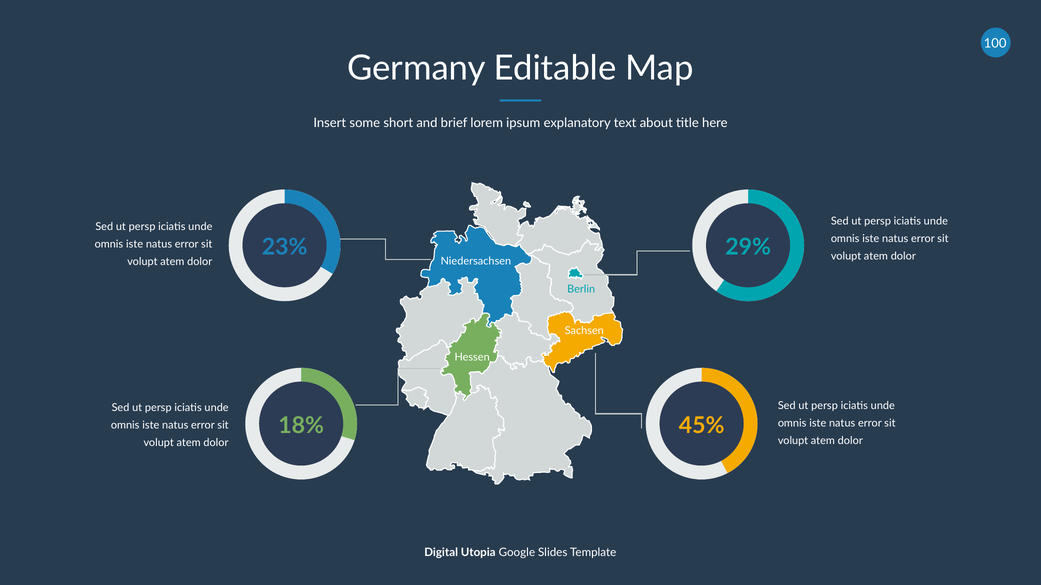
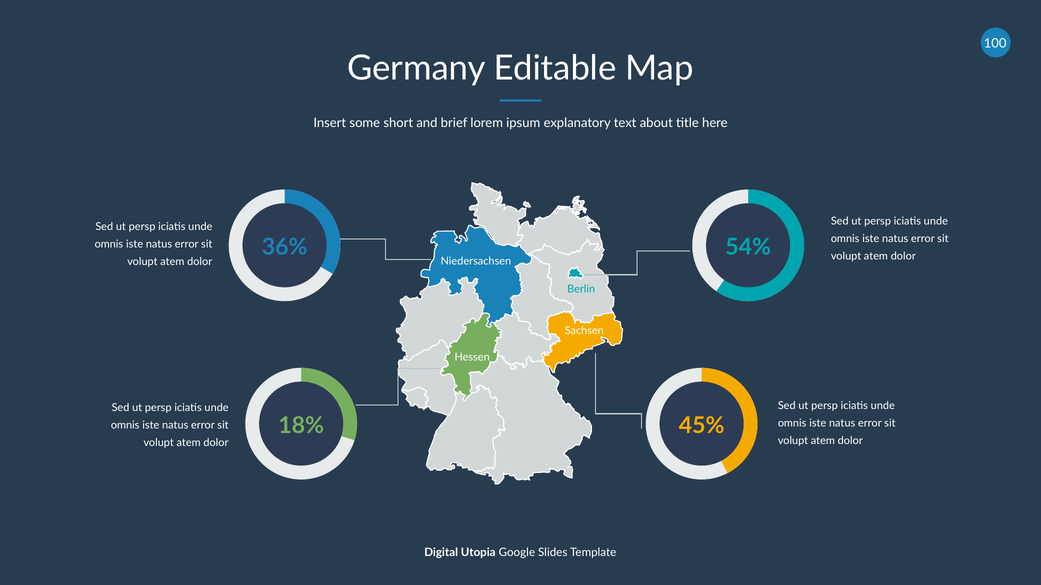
23%: 23% -> 36% (285, 247)
29%: 29% -> 54% (748, 247)
